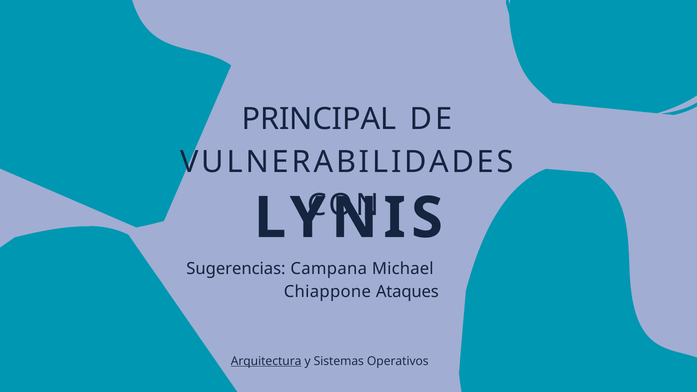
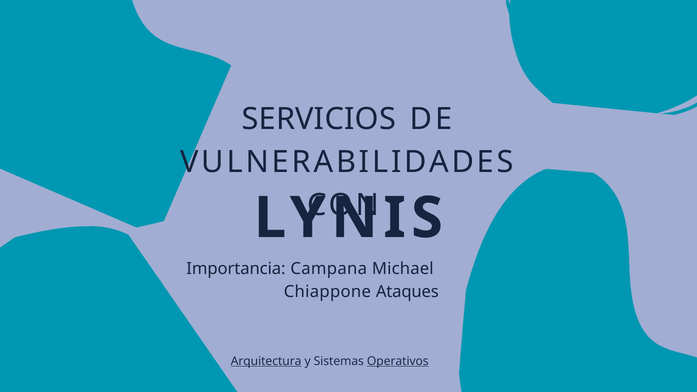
PRINCIPAL: PRINCIPAL -> SERVICIOS (319, 119)
Sugerencias: Sugerencias -> Importancia (236, 269)
Operativos underline: none -> present (398, 361)
